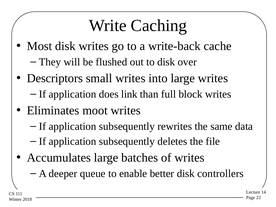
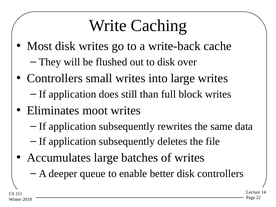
Descriptors: Descriptors -> Controllers (55, 78)
link: link -> still (129, 94)
